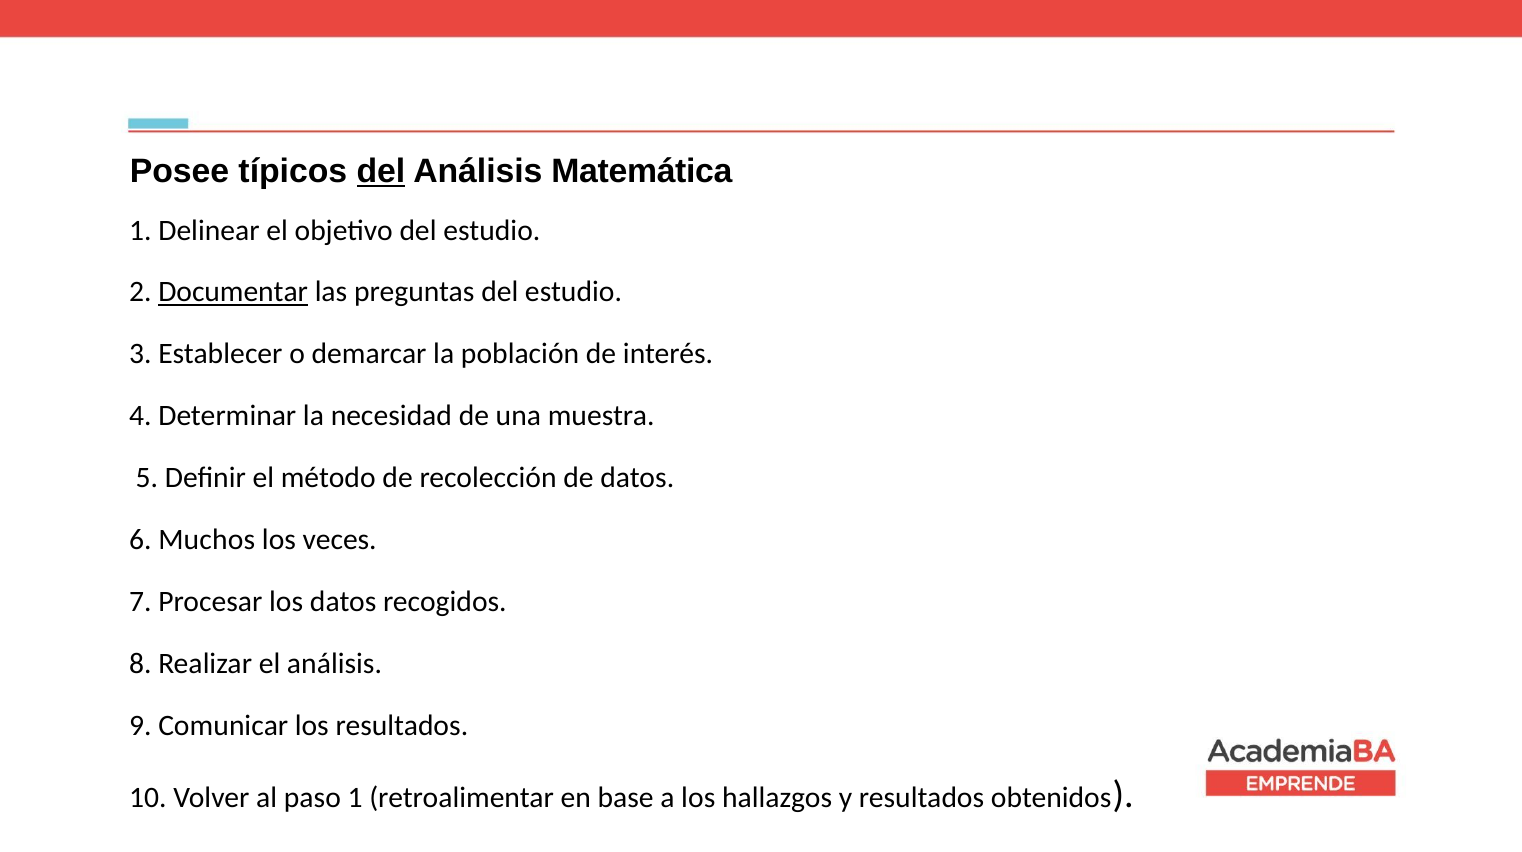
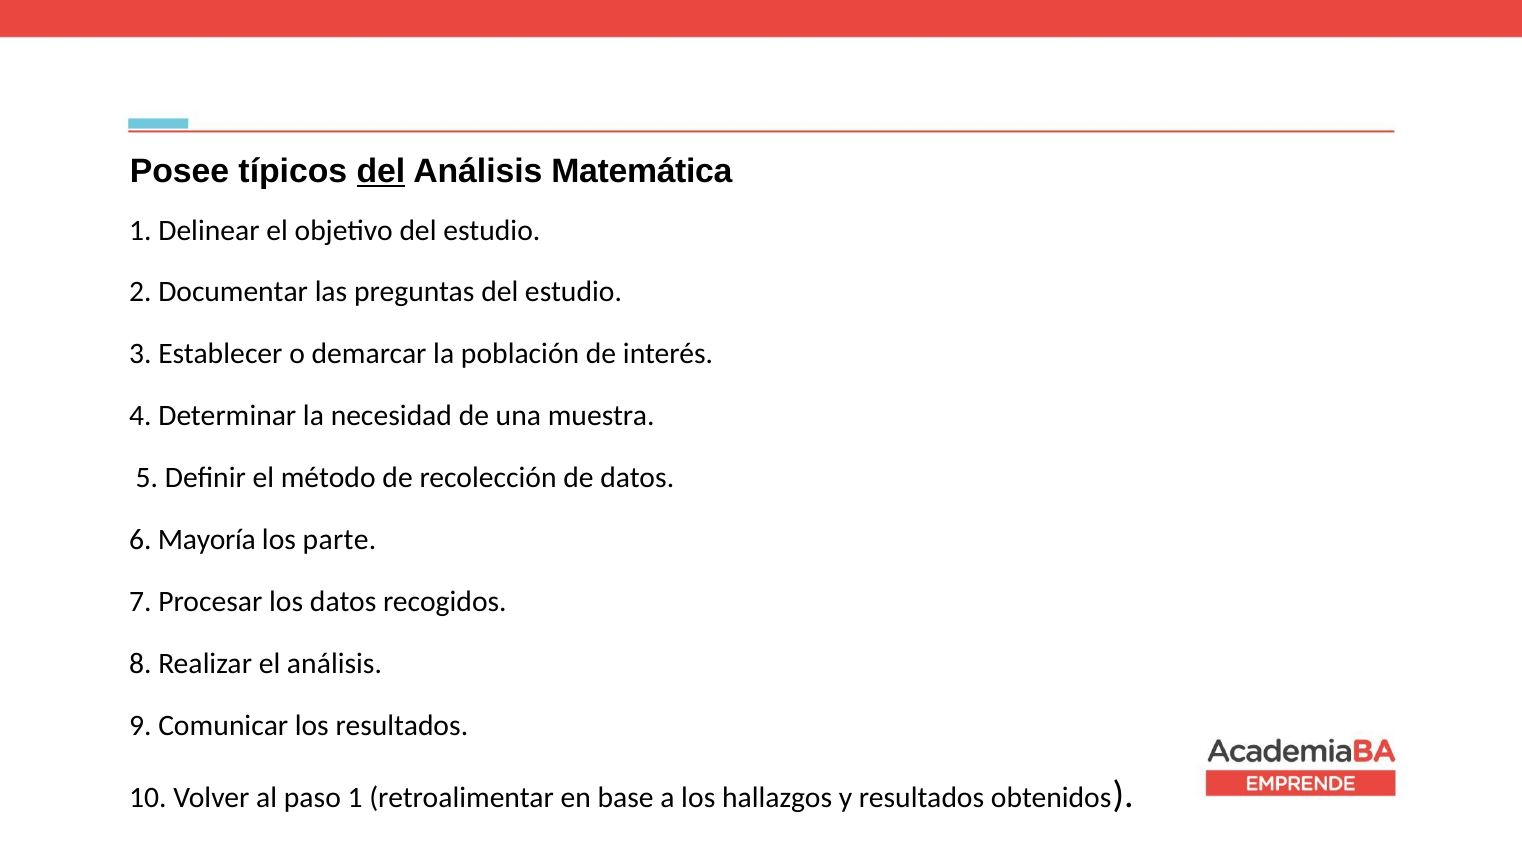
Documentar underline: present -> none (233, 292)
Muchos: Muchos -> Mayoría (207, 540)
veces: veces -> parte (339, 540)
